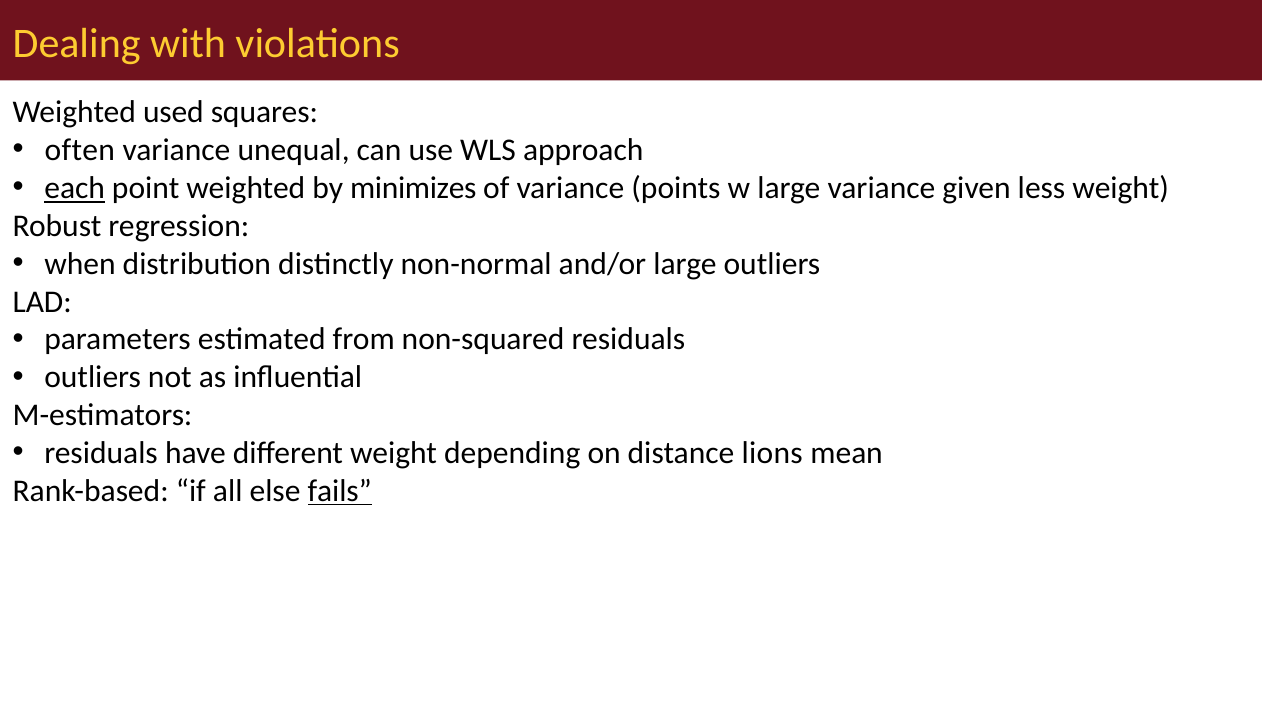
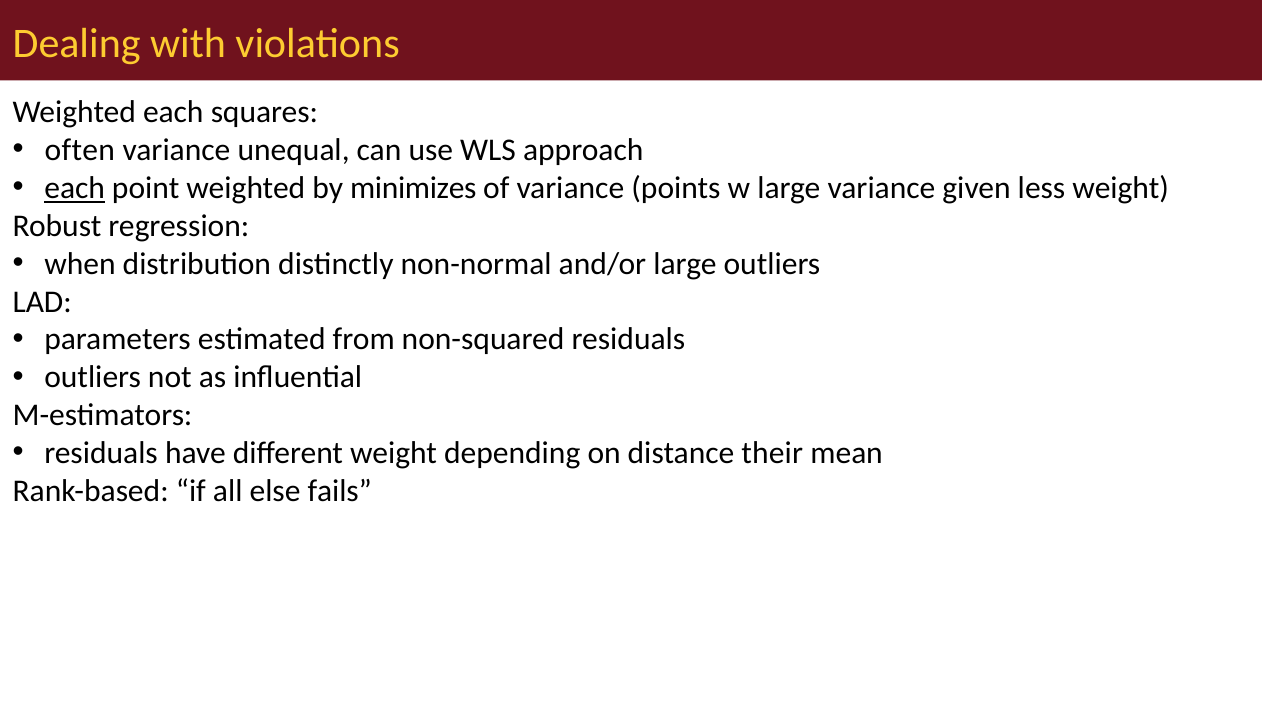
Weighted used: used -> each (173, 112)
lions: lions -> their (772, 453)
fails underline: present -> none (340, 491)
